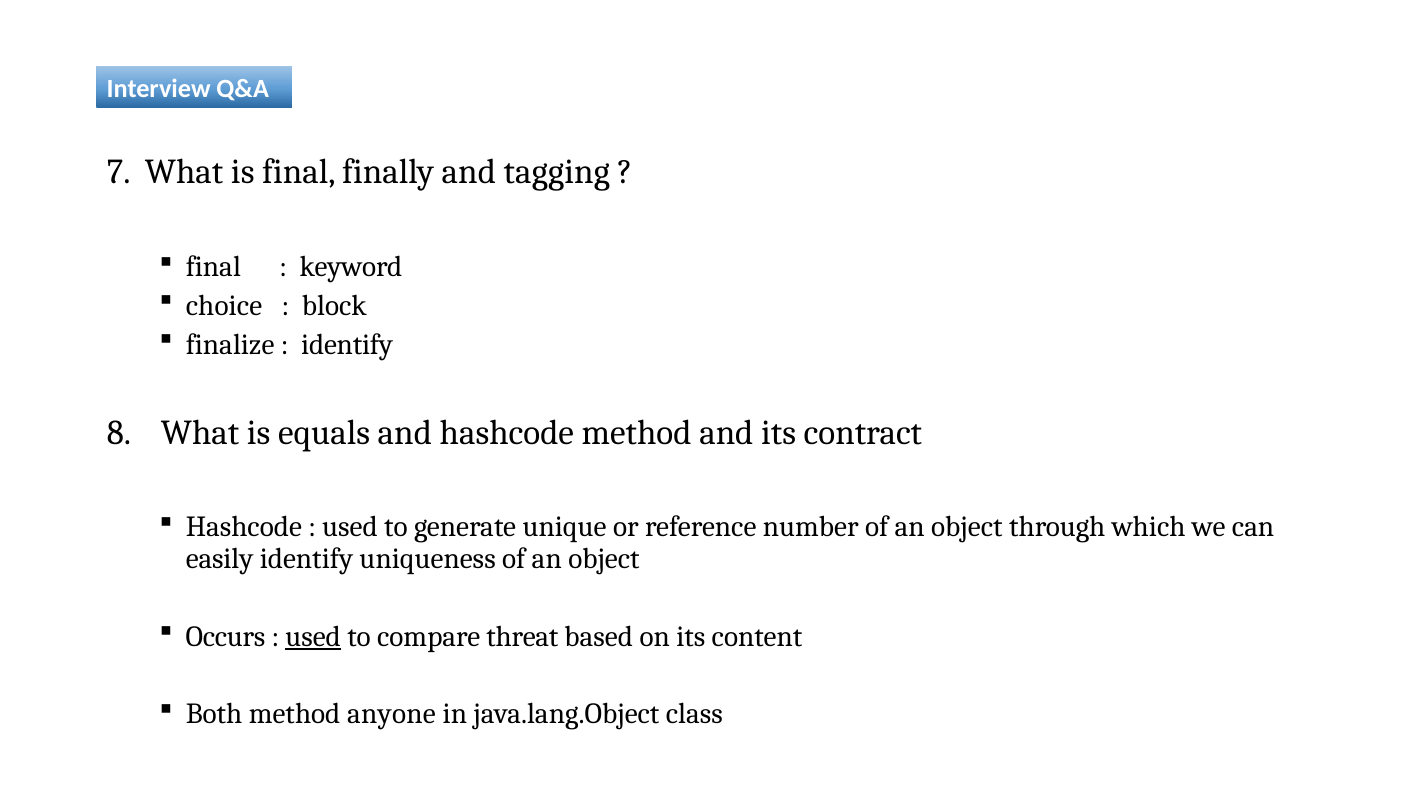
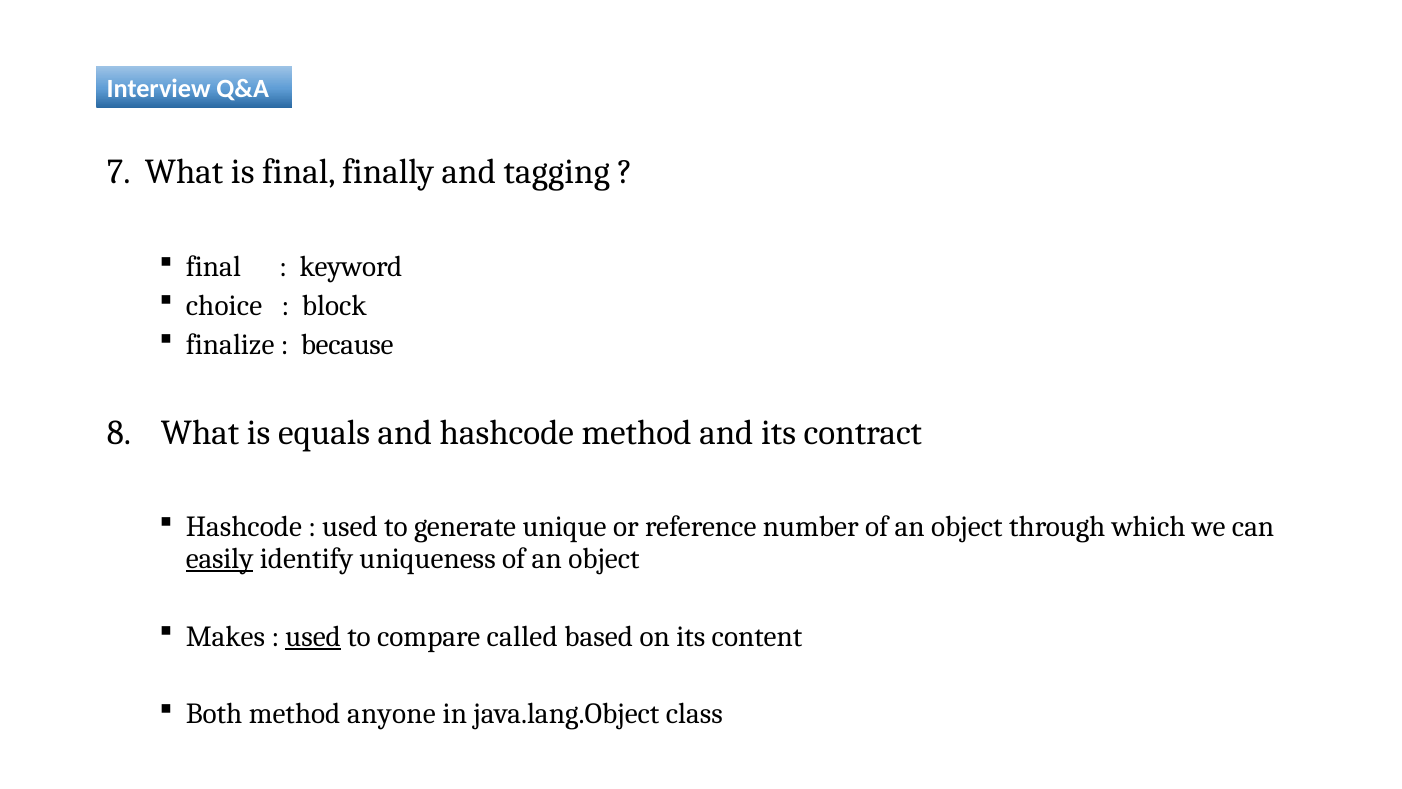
identify: identify -> because (347, 344)
easily underline: none -> present (220, 558)
Occurs: Occurs -> Makes (225, 636)
threat: threat -> called (522, 636)
